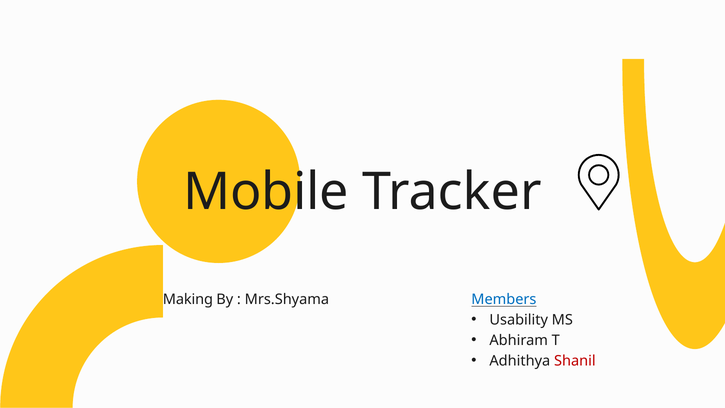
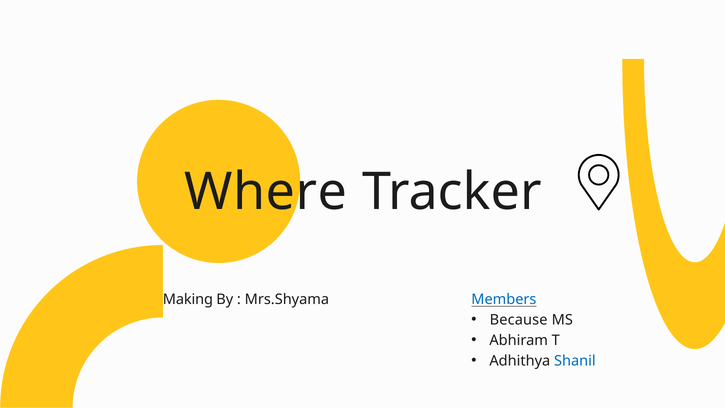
Mobile: Mobile -> Where (266, 192)
Usability: Usability -> Because (519, 320)
Shanil colour: red -> blue (575, 361)
